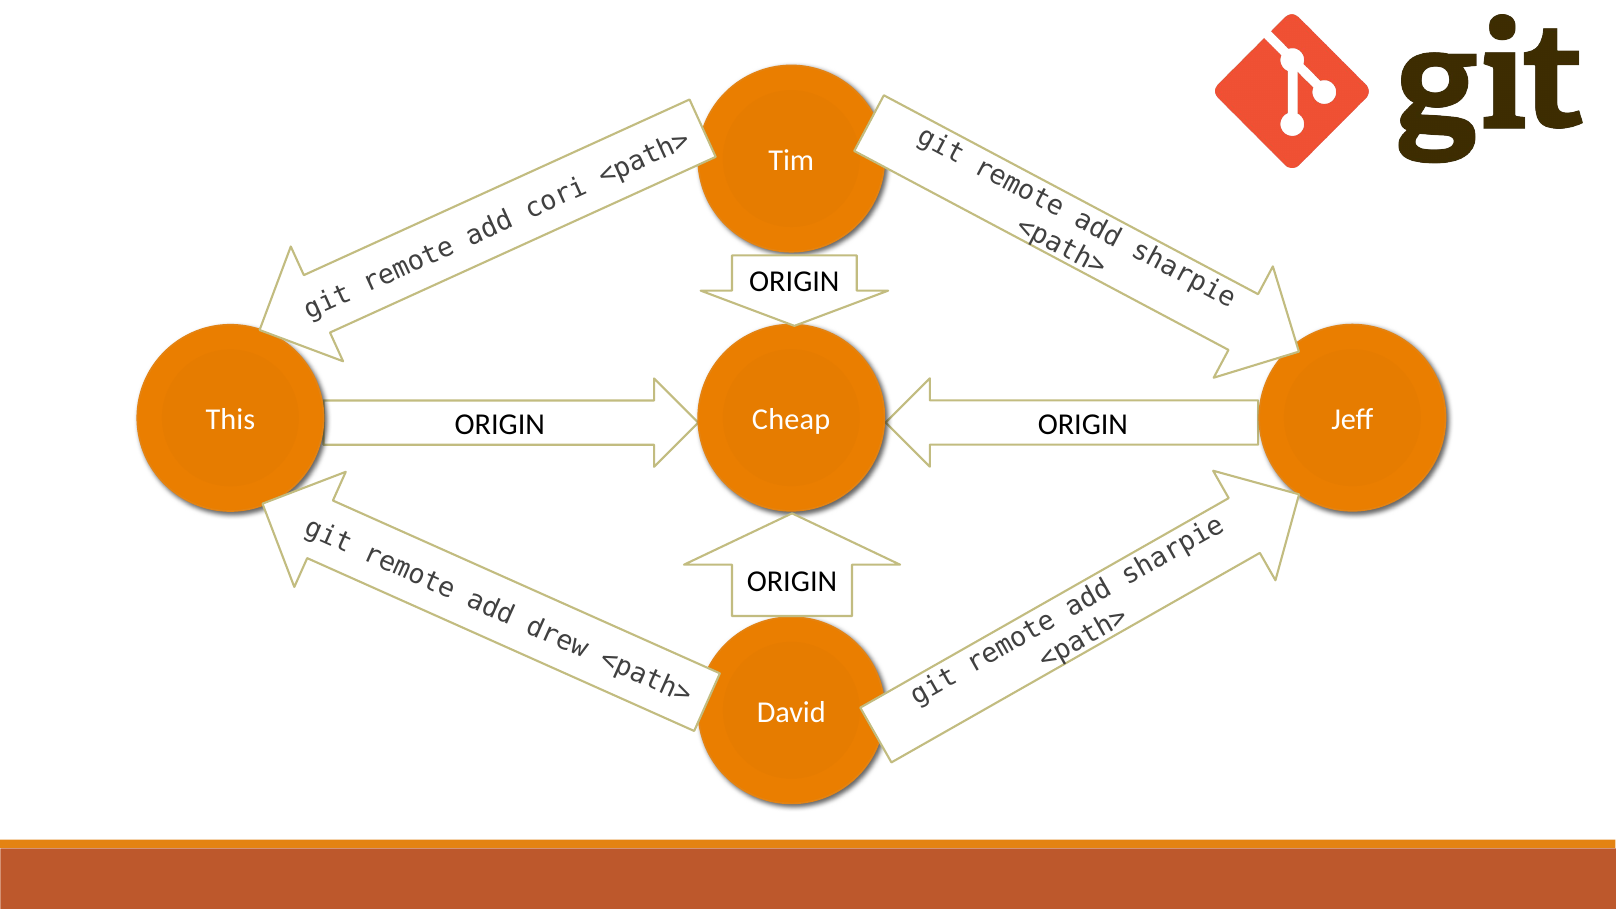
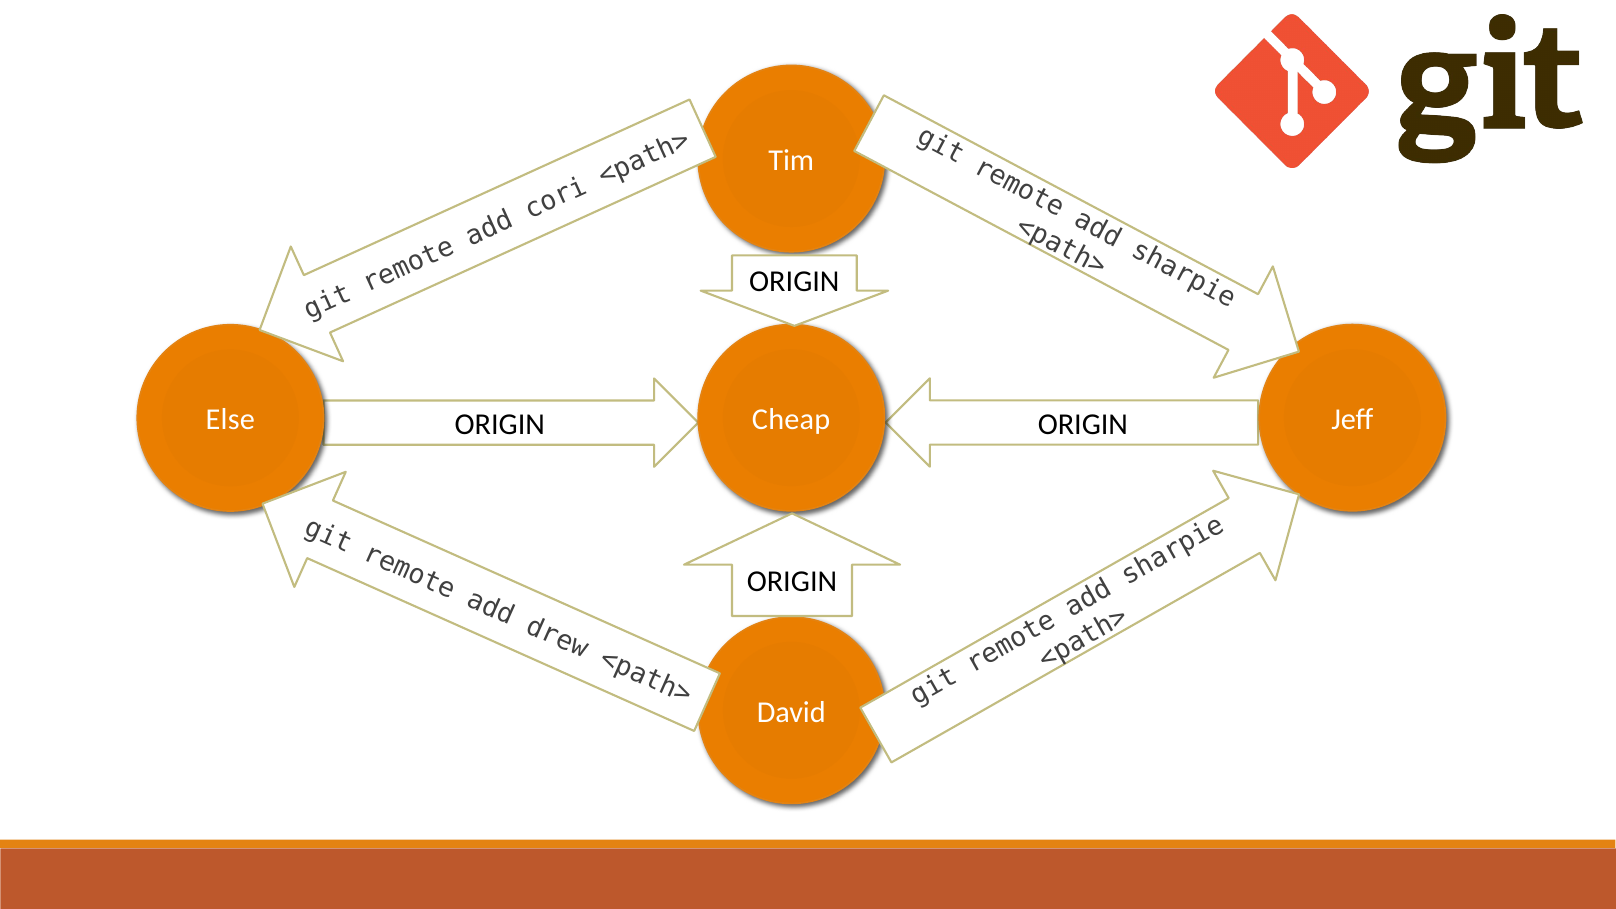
This: This -> Else (230, 420)
